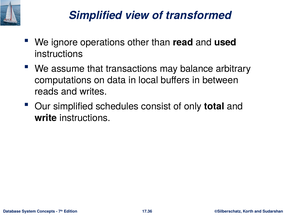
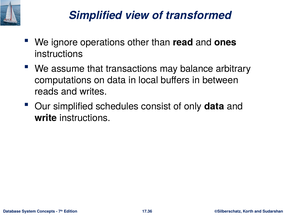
used: used -> ones (225, 42)
only total: total -> data (214, 106)
